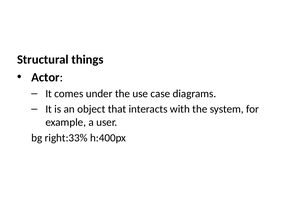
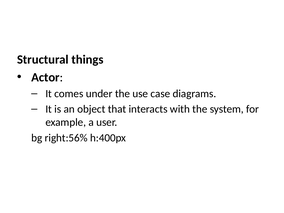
right:33%: right:33% -> right:56% (66, 138)
